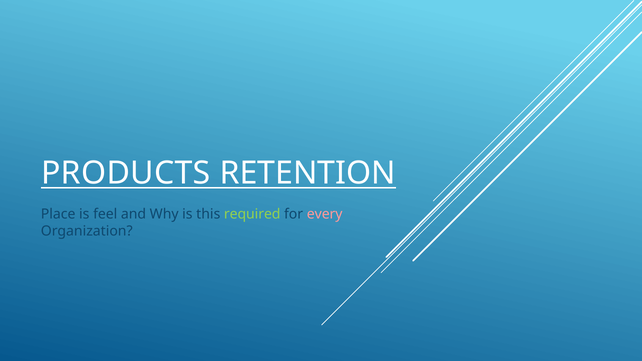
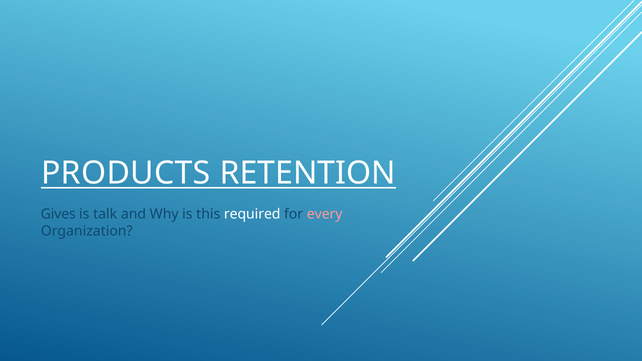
Place: Place -> Gives (58, 214)
feel: feel -> talk (105, 214)
required colour: light green -> white (252, 214)
